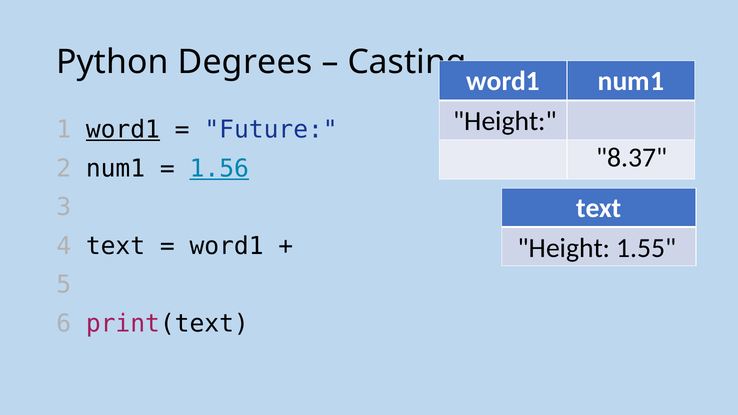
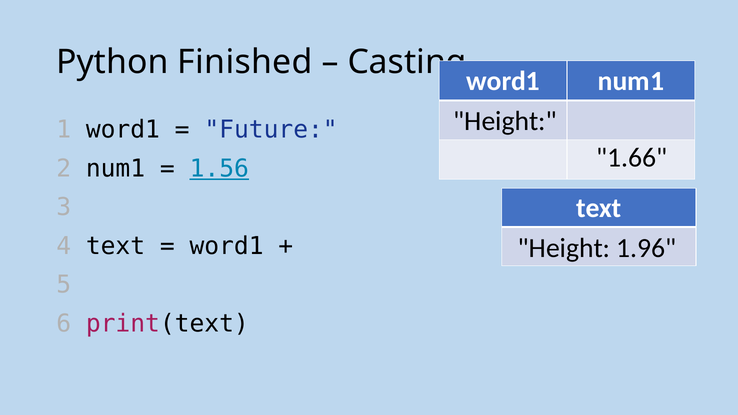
Degrees: Degrees -> Finished (245, 62)
word1 underline: present -> none (123, 130)
8.37: 8.37 -> 1.66 (632, 158)
1.55: 1.55 -> 1.96 (646, 248)
